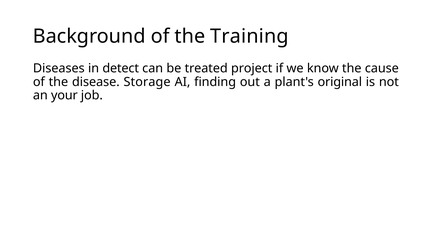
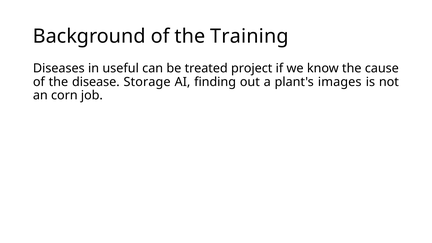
detect: detect -> useful (121, 68)
original: original -> images (340, 82)
your: your -> corn (64, 95)
